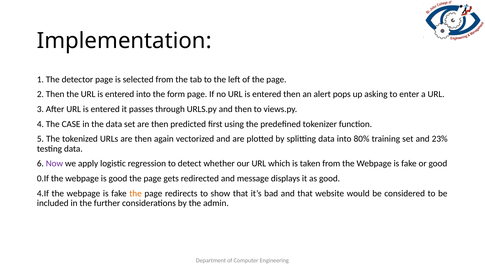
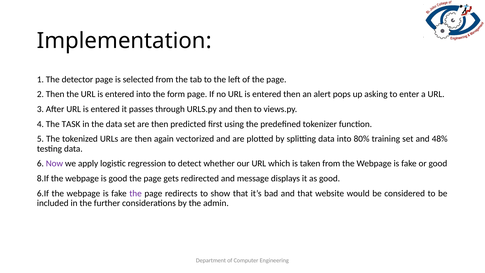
CASE: CASE -> TASK (71, 124)
23%: 23% -> 48% (440, 139)
0.If: 0.If -> 8.If (43, 178)
4.If: 4.If -> 6.If (43, 193)
the colour: orange -> purple (136, 193)
